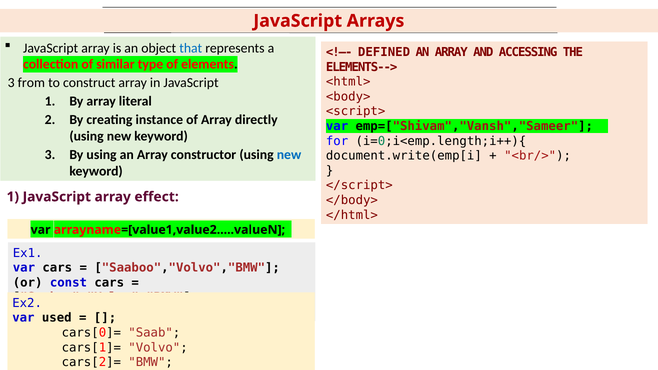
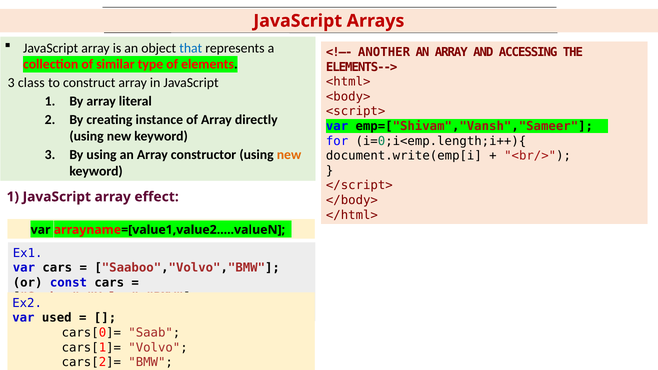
DEFINED: DEFINED -> ANOTHER (384, 52)
from: from -> class (31, 83)
new colour: blue -> orange (289, 155)
